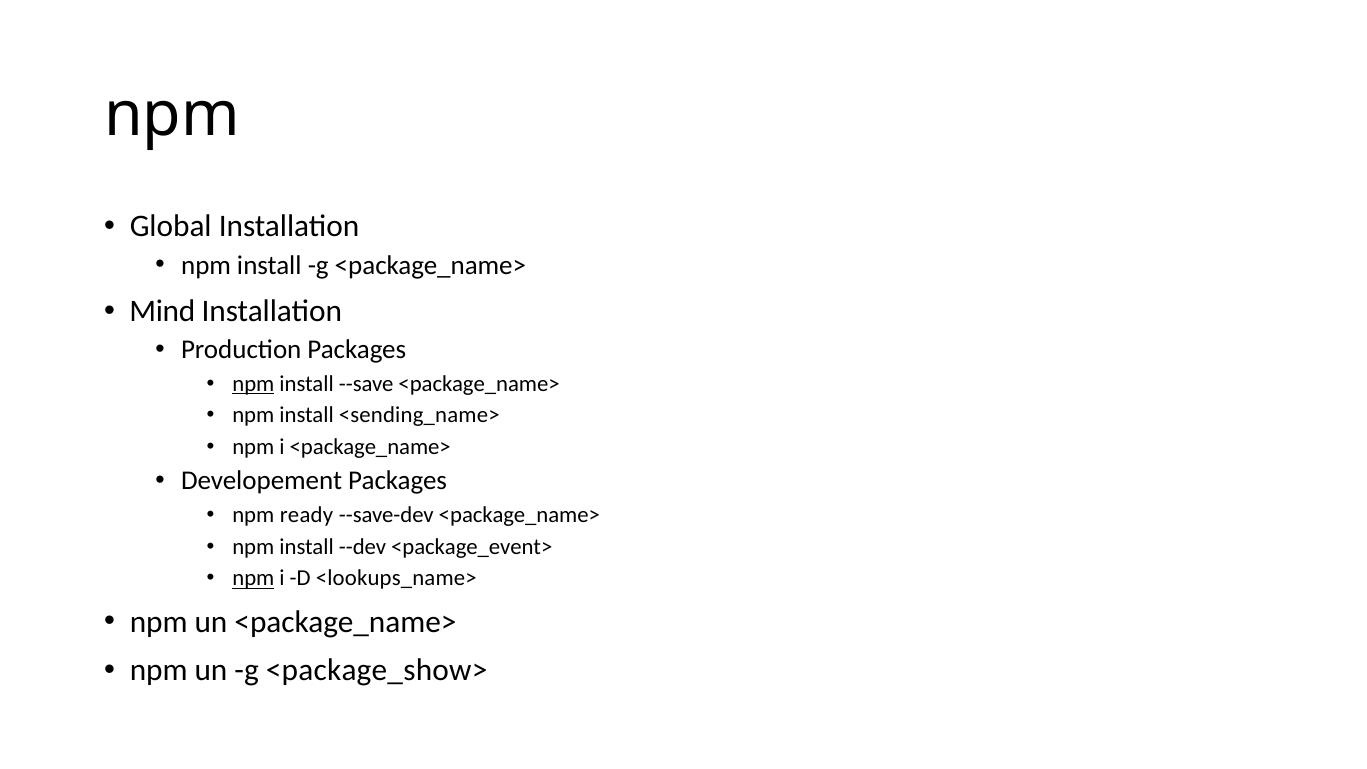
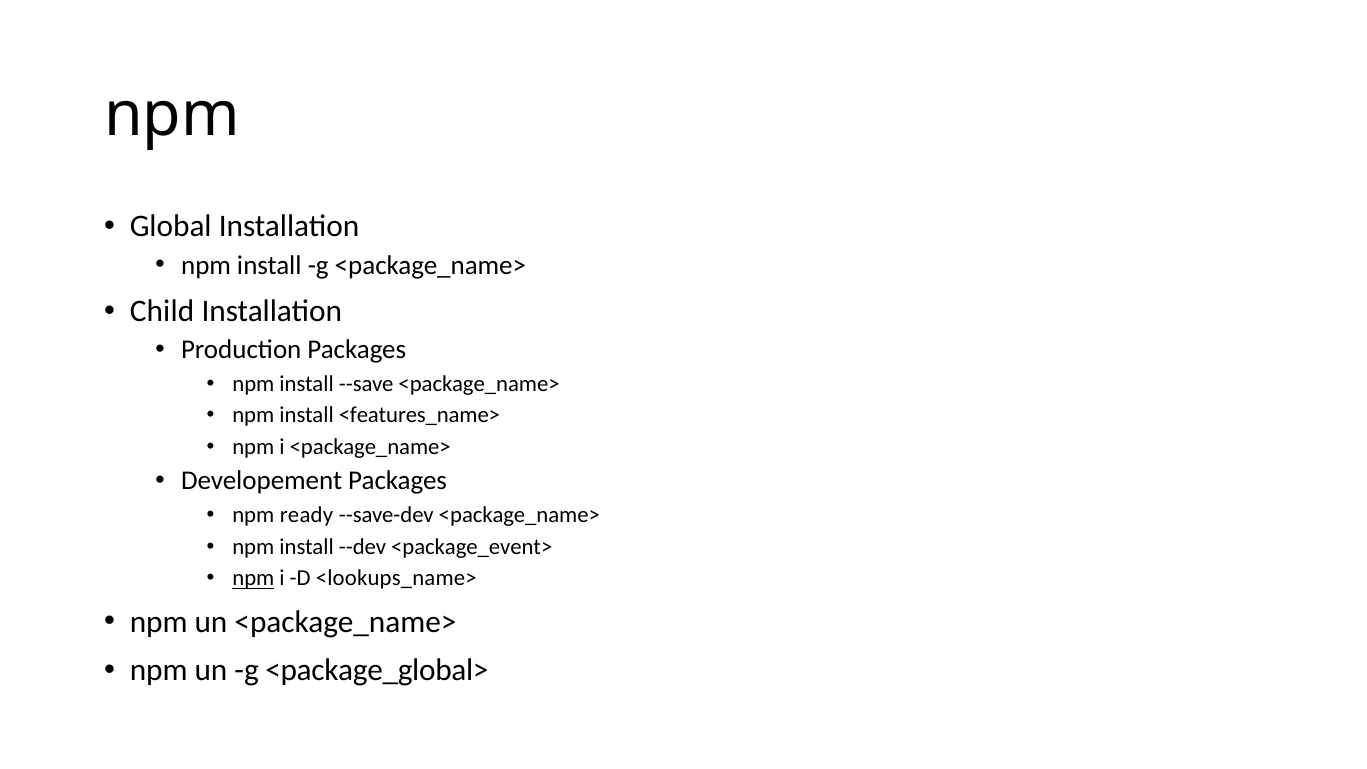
Mind: Mind -> Child (162, 311)
npm underline: present -> none (253, 384)
<sending_name>: <sending_name> -> <features_name> (419, 415)
<package_show>: <package_show> -> <package_global> (377, 670)
